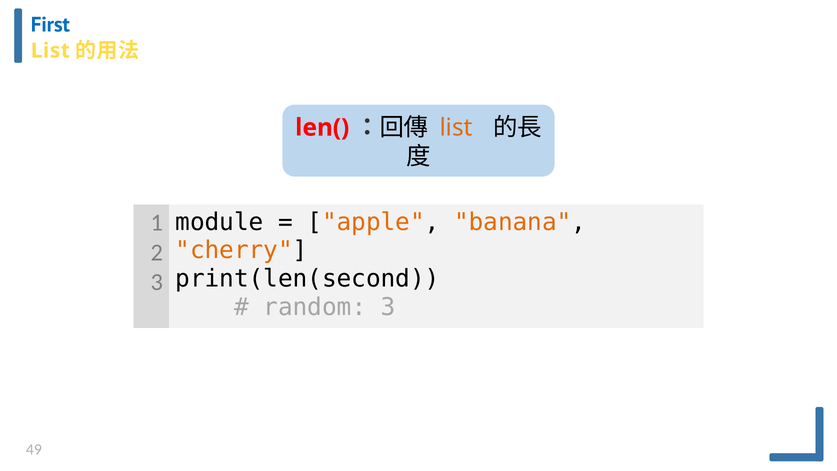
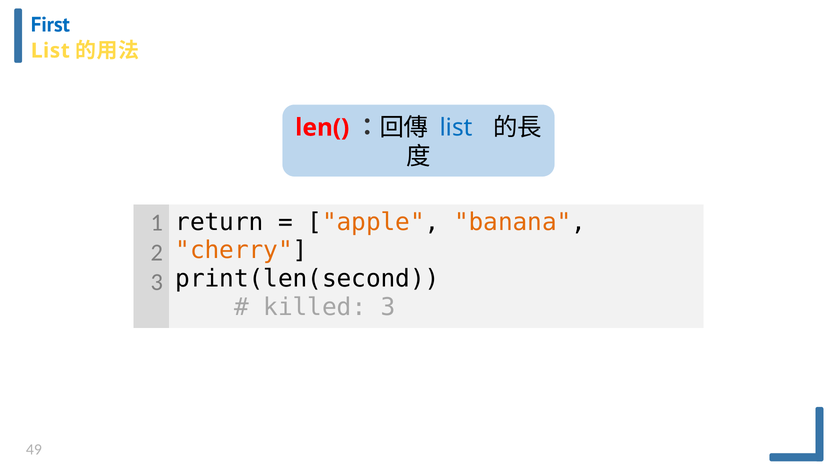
list colour: orange -> blue (456, 128)
module: module -> return (220, 222)
random: random -> killed (315, 307)
